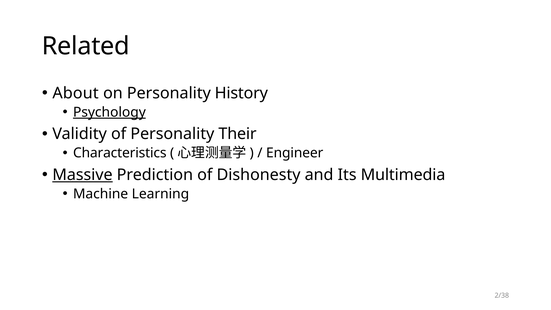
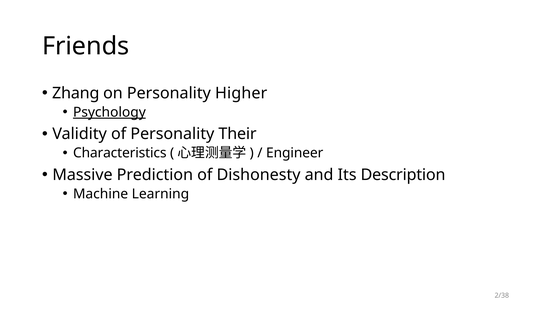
Related: Related -> Friends (86, 46)
About: About -> Zhang (76, 93)
History: History -> Higher (241, 93)
Massive underline: present -> none (82, 175)
Multimedia: Multimedia -> Description (403, 175)
